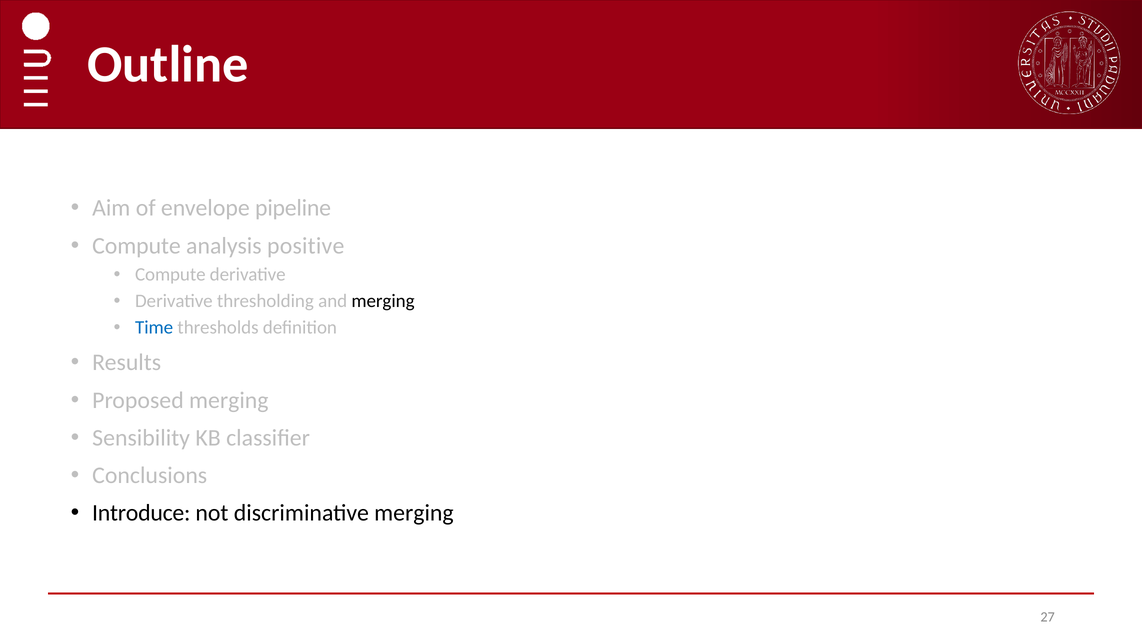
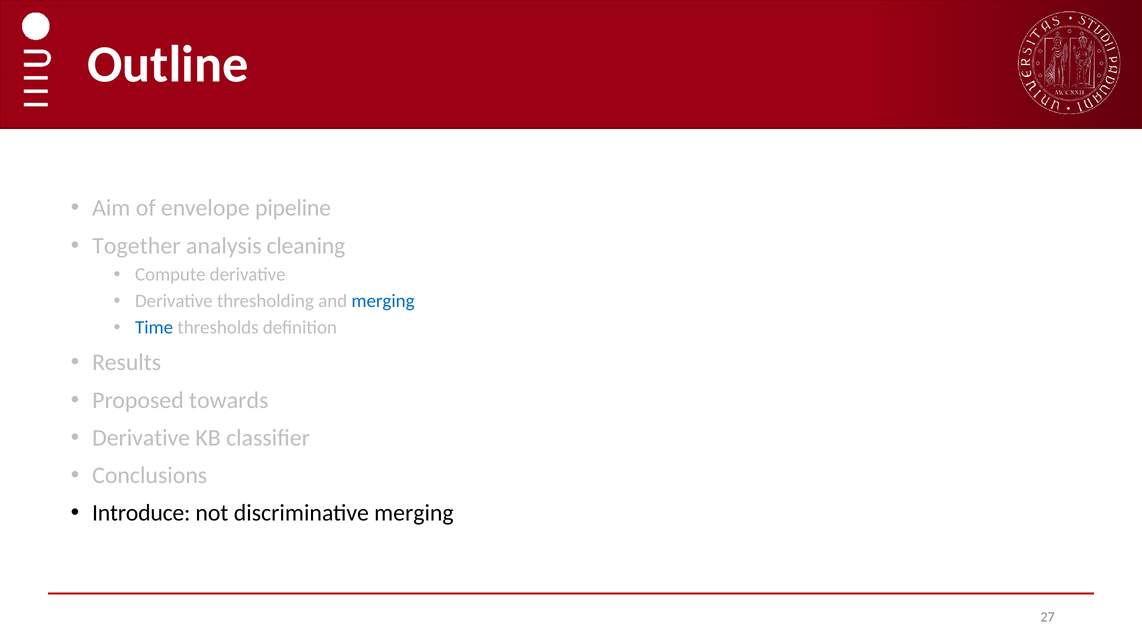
Compute: Compute -> Together (136, 246)
positive: positive -> cleaning (306, 246)
merging colour: black -> blue (383, 301)
Proposed merging: merging -> towards (229, 400)
Sensibility: Sensibility -> Derivative (141, 438)
